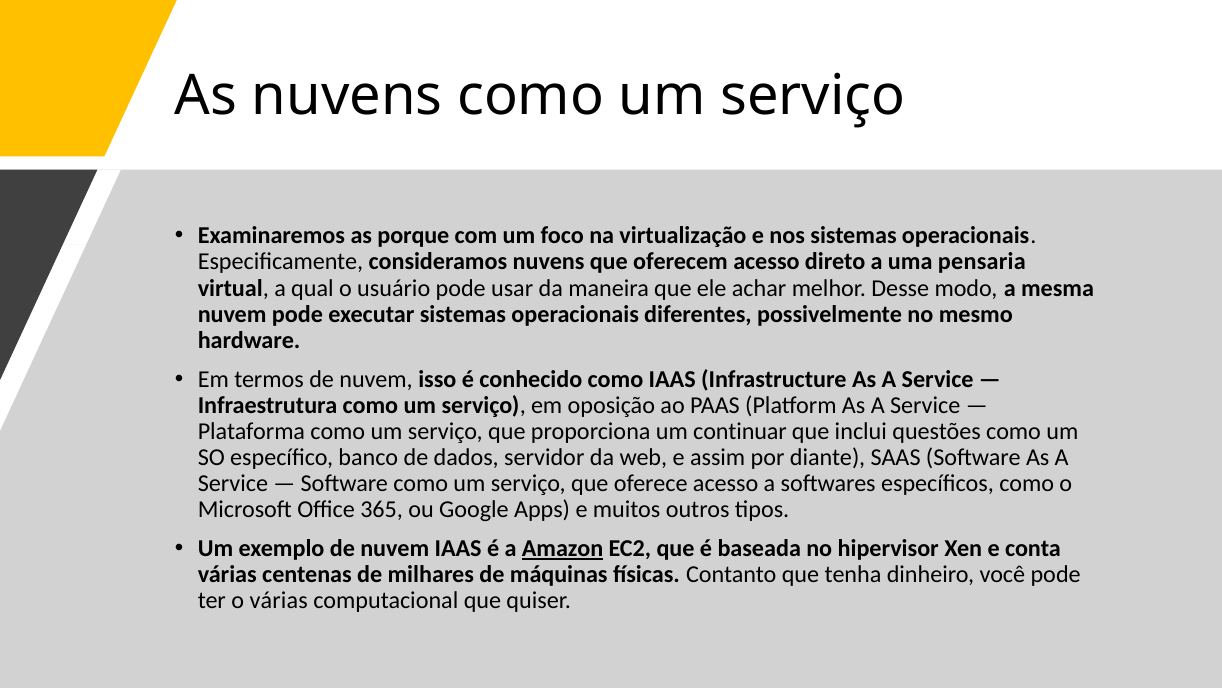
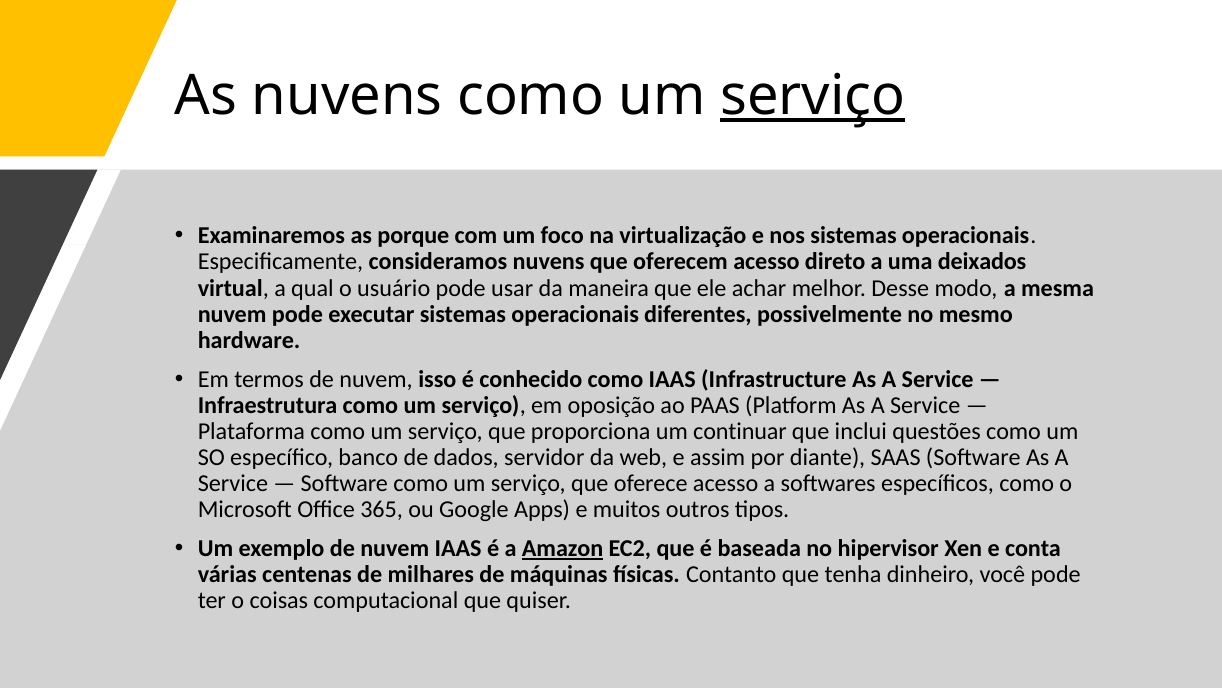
serviço underline: none -> present (813, 96)
pensaria: pensaria -> deixados (982, 262)
o várias: várias -> coisas (279, 600)
